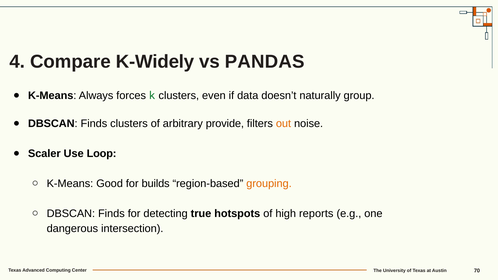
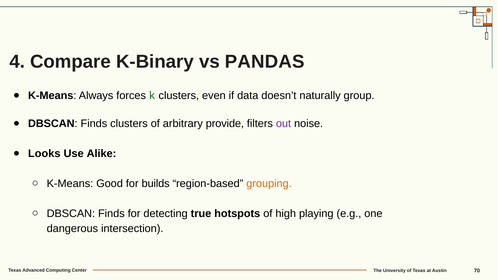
K-Widely: K-Widely -> K-Binary (155, 62)
out colour: orange -> purple (284, 124)
Scaler: Scaler -> Looks (44, 154)
Loop: Loop -> Alike (102, 154)
reports: reports -> playing (316, 214)
